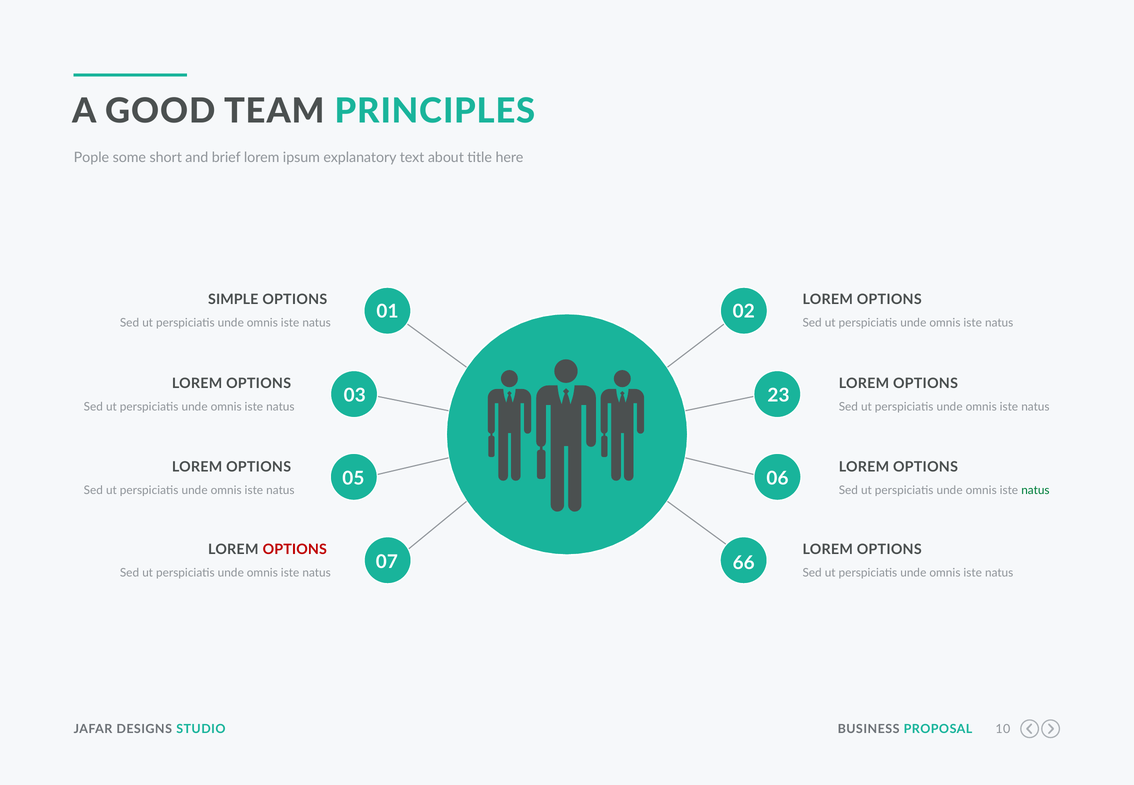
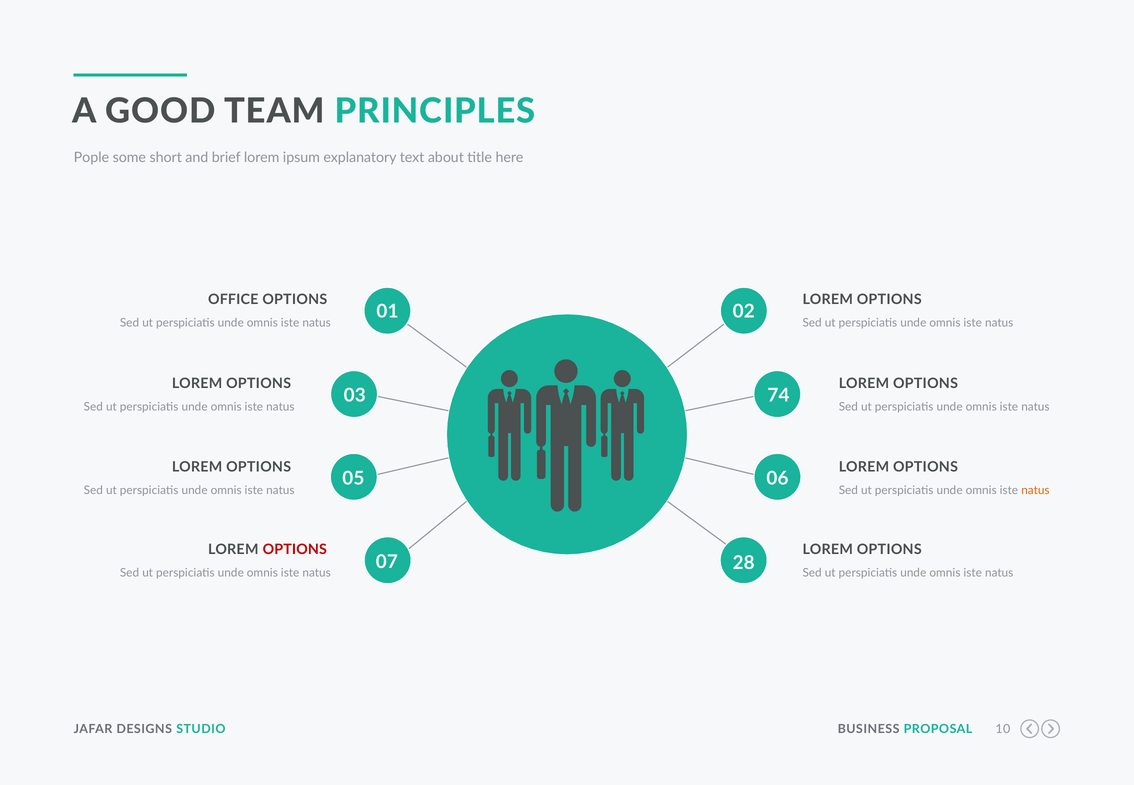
SIMPLE: SIMPLE -> OFFICE (233, 299)
23: 23 -> 74 (778, 395)
natus colour: green -> orange (1035, 491)
66: 66 -> 28 (744, 563)
